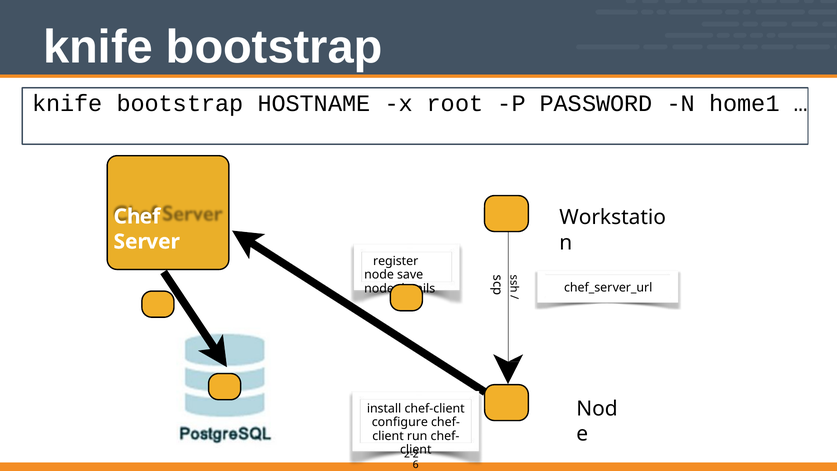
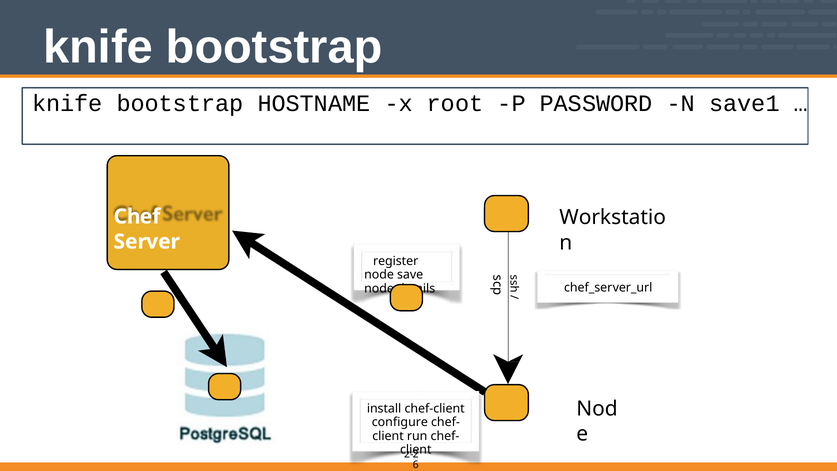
home1: home1 -> save1 (744, 103)
